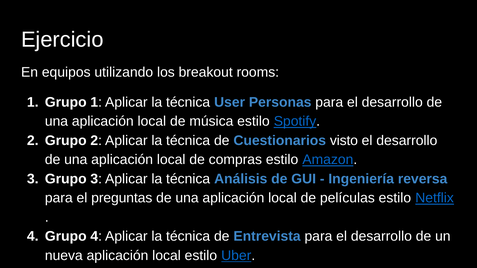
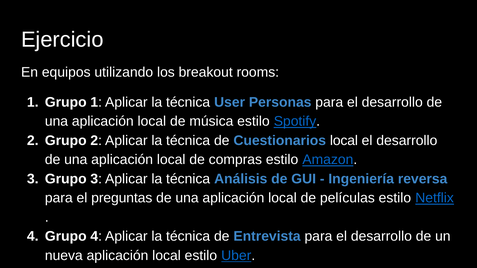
Cuestionarios visto: visto -> local (344, 141)
